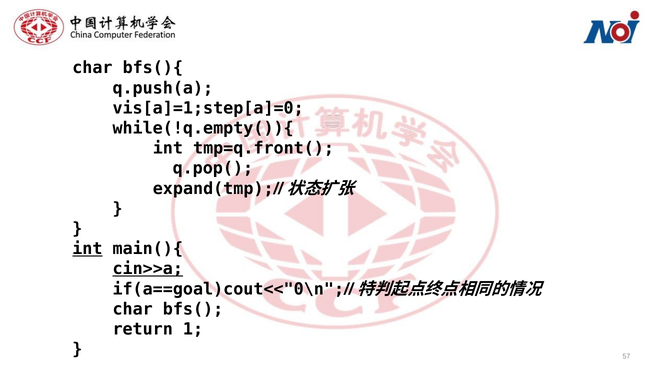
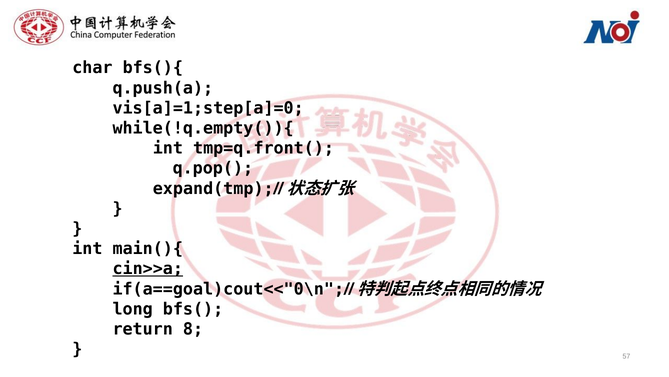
int underline: present -> none (87, 248)
char: char -> long (133, 309)
1: 1 -> 8 (193, 329)
